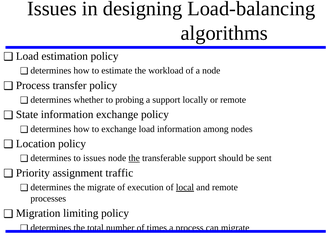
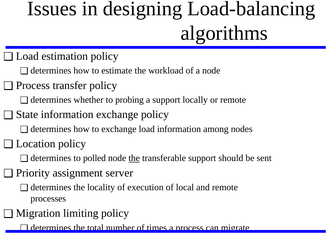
to issues: issues -> polled (94, 158)
traffic: traffic -> server (119, 173)
the migrate: migrate -> locality (101, 187)
local underline: present -> none (185, 187)
